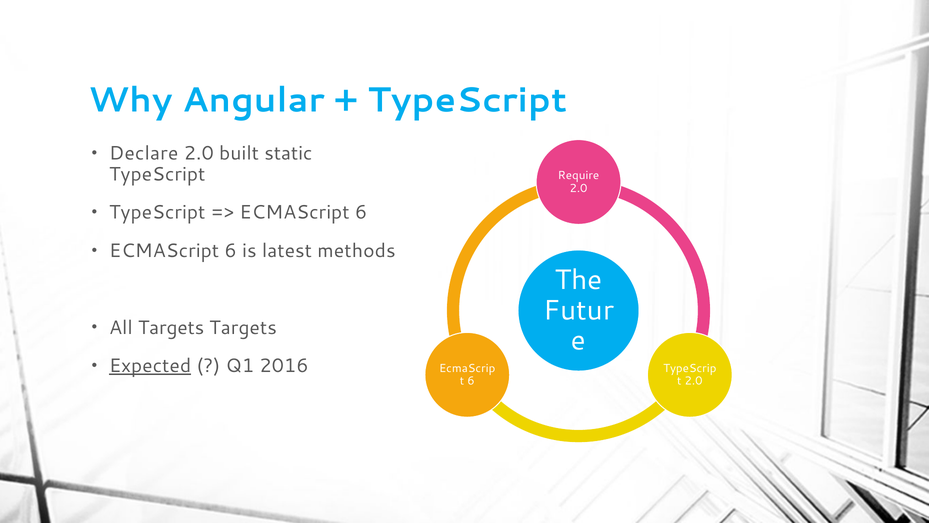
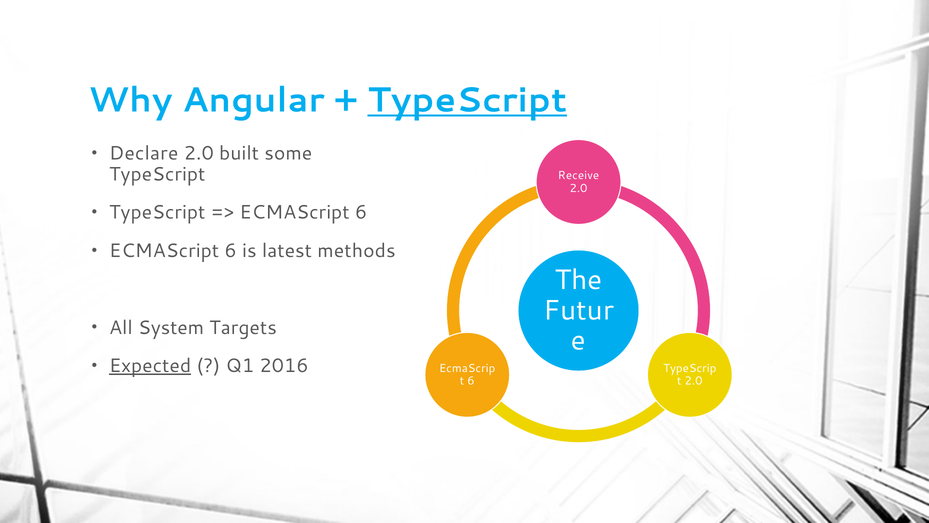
TypeScript underline: none -> present (467, 100)
static: static -> some (288, 153)
Require: Require -> Receive (578, 176)
All Targets: Targets -> System (171, 327)
